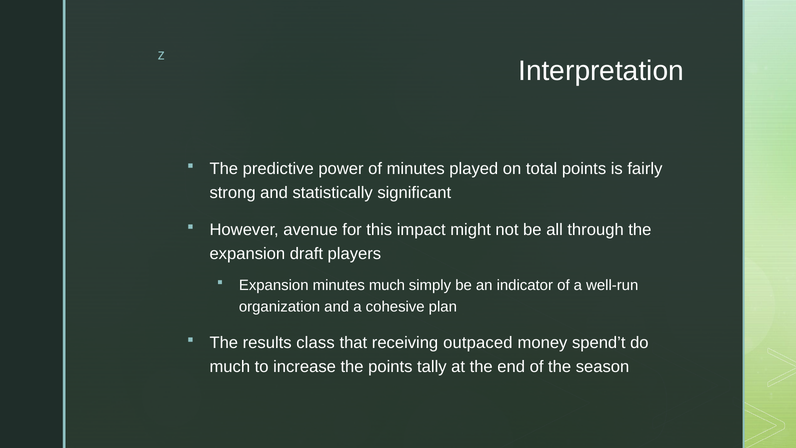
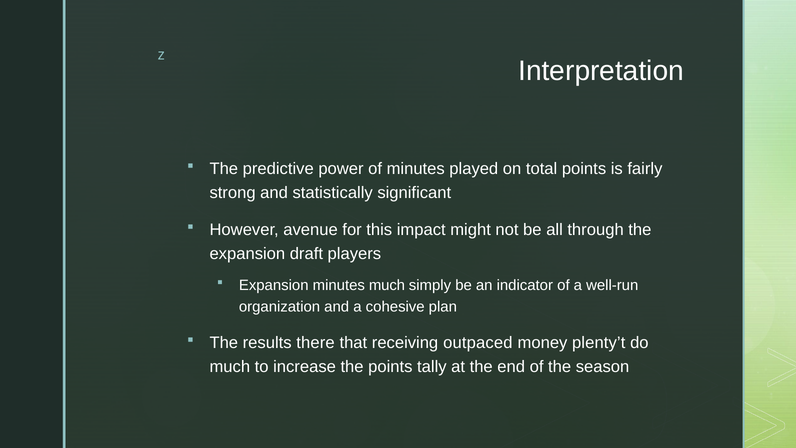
class: class -> there (315, 343)
spend’t: spend’t -> plenty’t (599, 343)
